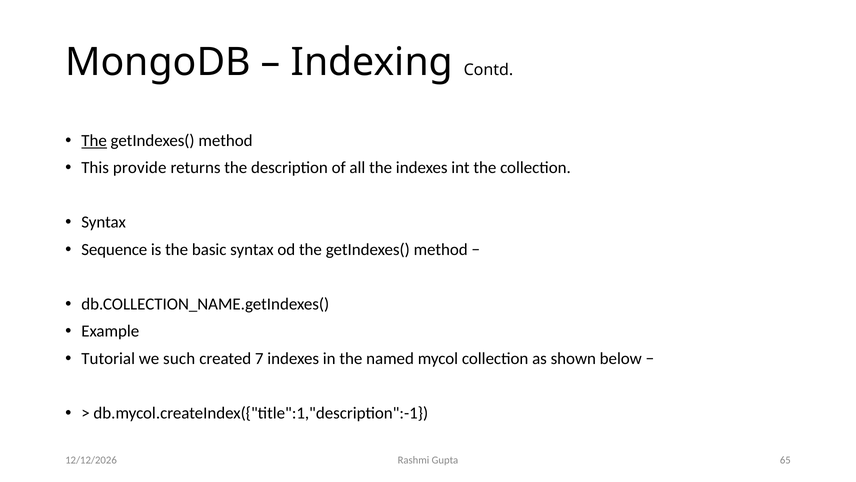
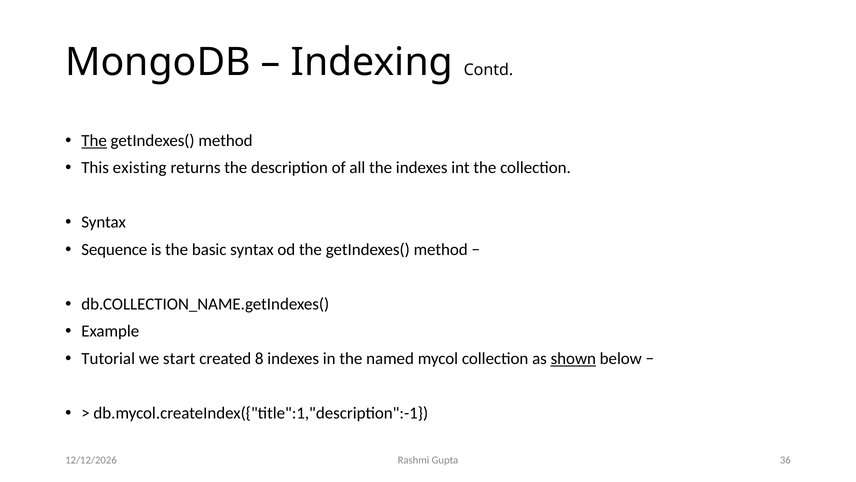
provide: provide -> existing (140, 168)
such: such -> start (179, 358)
7: 7 -> 8 (259, 358)
shown underline: none -> present (573, 358)
65: 65 -> 36 (785, 460)
